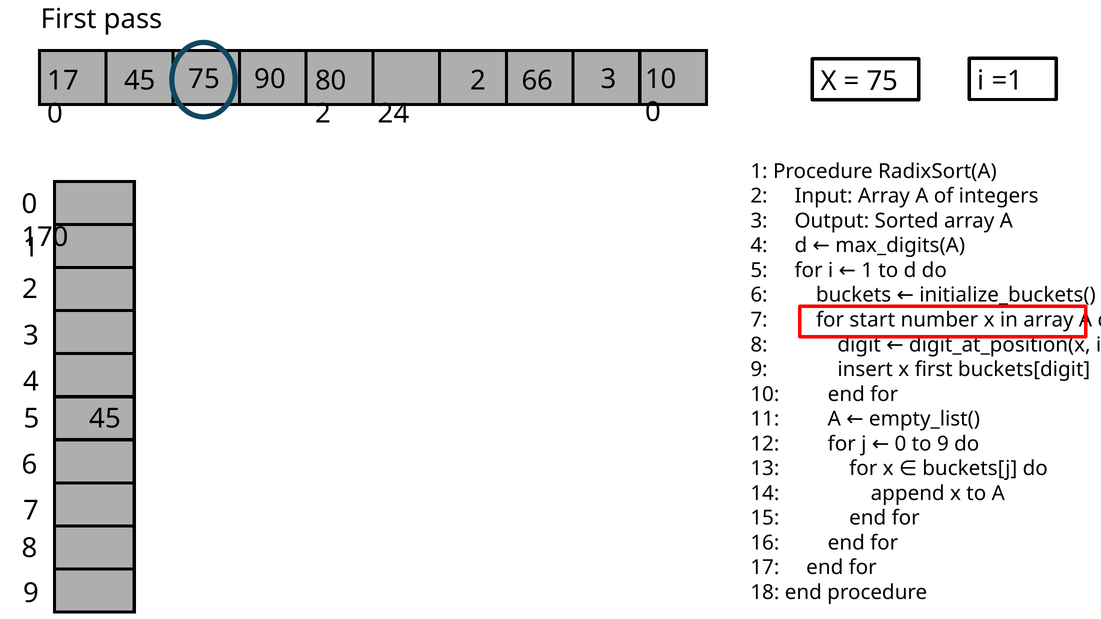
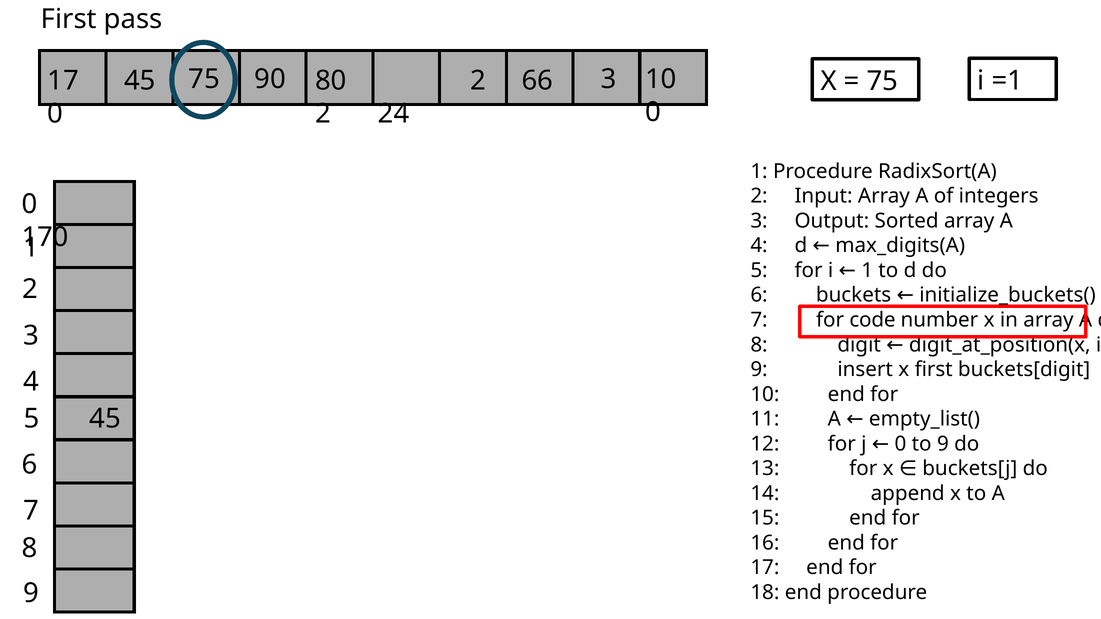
start: start -> code (872, 320)
